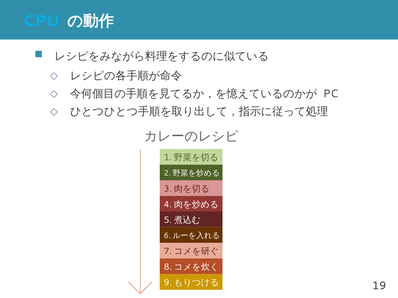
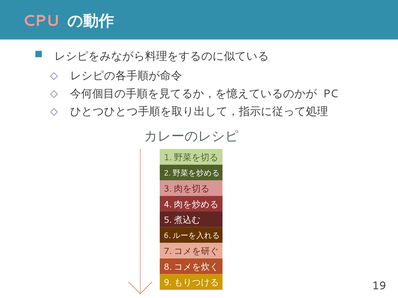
CPU colour: light blue -> pink (41, 21)
